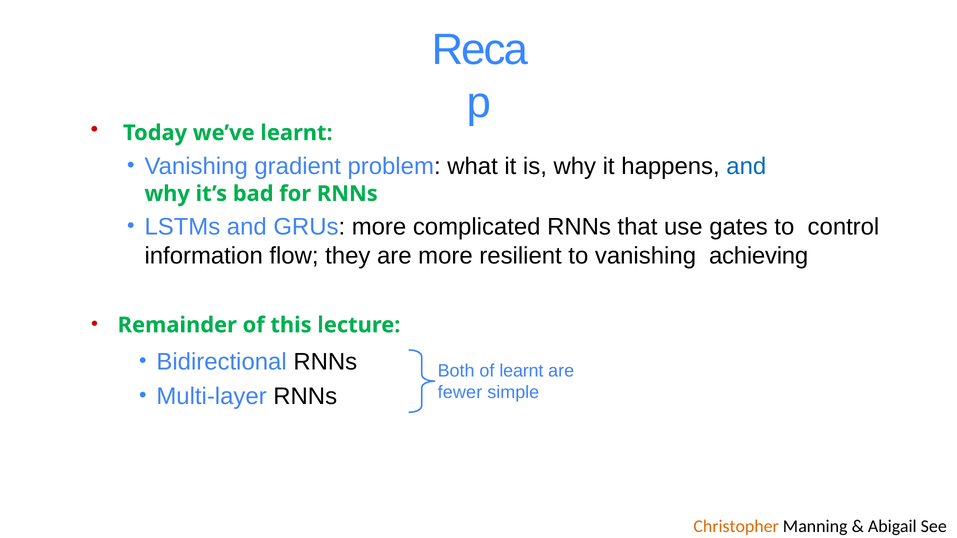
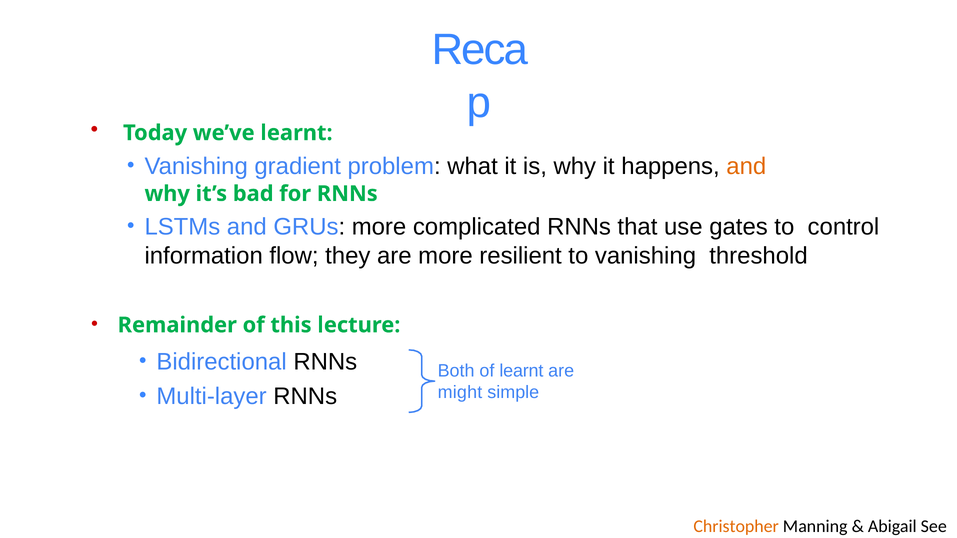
and colour: blue -> orange (746, 166)
achieving: achieving -> threshold (758, 256)
fewer: fewer -> might (460, 392)
